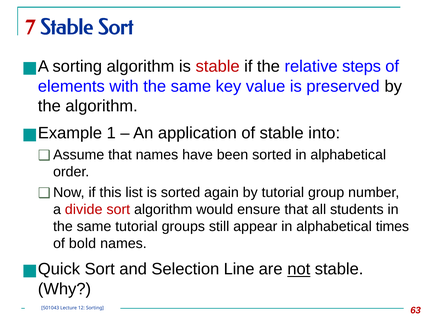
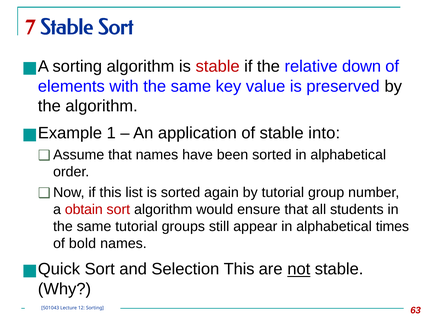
steps: steps -> down (362, 66)
divide: divide -> obtain (84, 209)
Selection Line: Line -> This (239, 269)
